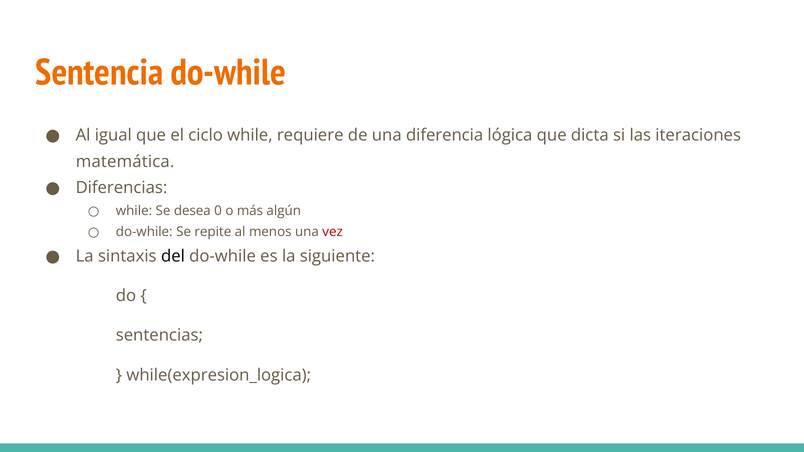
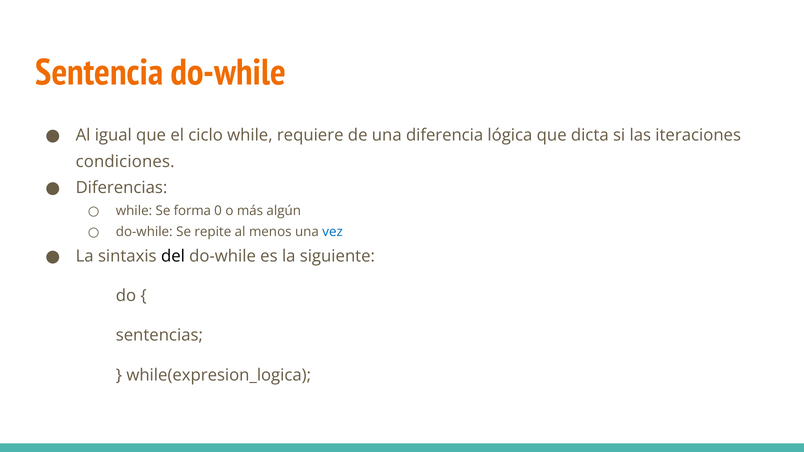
matemática: matemática -> condiciones (125, 162)
desea: desea -> forma (192, 211)
vez colour: red -> blue (333, 232)
